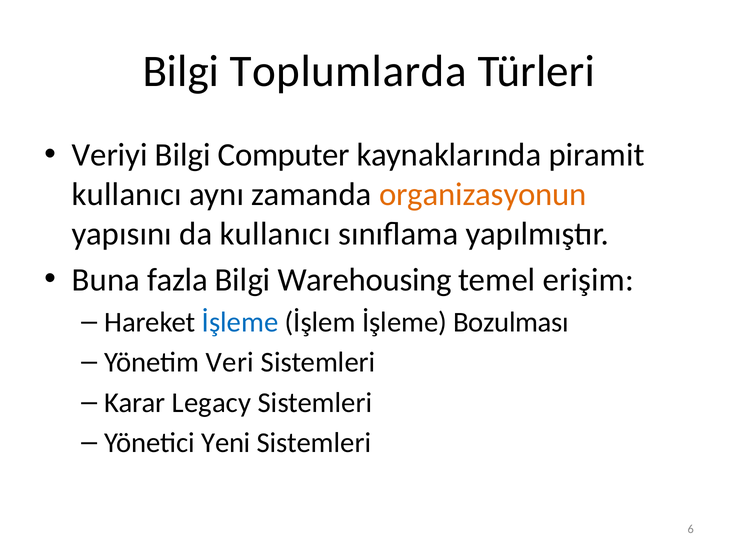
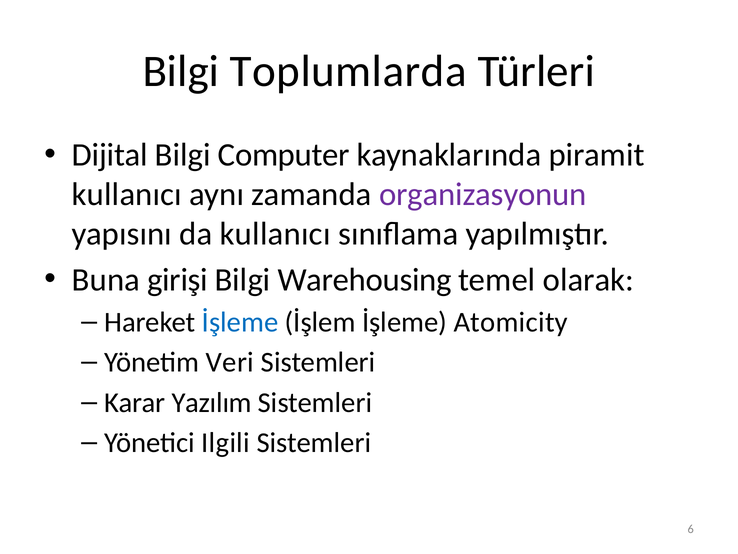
Veriyi: Veriyi -> Dijital (110, 155)
organizasyonun colour: orange -> purple (483, 194)
fazla: fazla -> girişi (177, 279)
erişim: erişim -> olarak (588, 279)
Bozulması: Bozulması -> Atomicity (511, 322)
Legacy: Legacy -> Yazılım (212, 402)
Yeni: Yeni -> Ilgili (226, 443)
